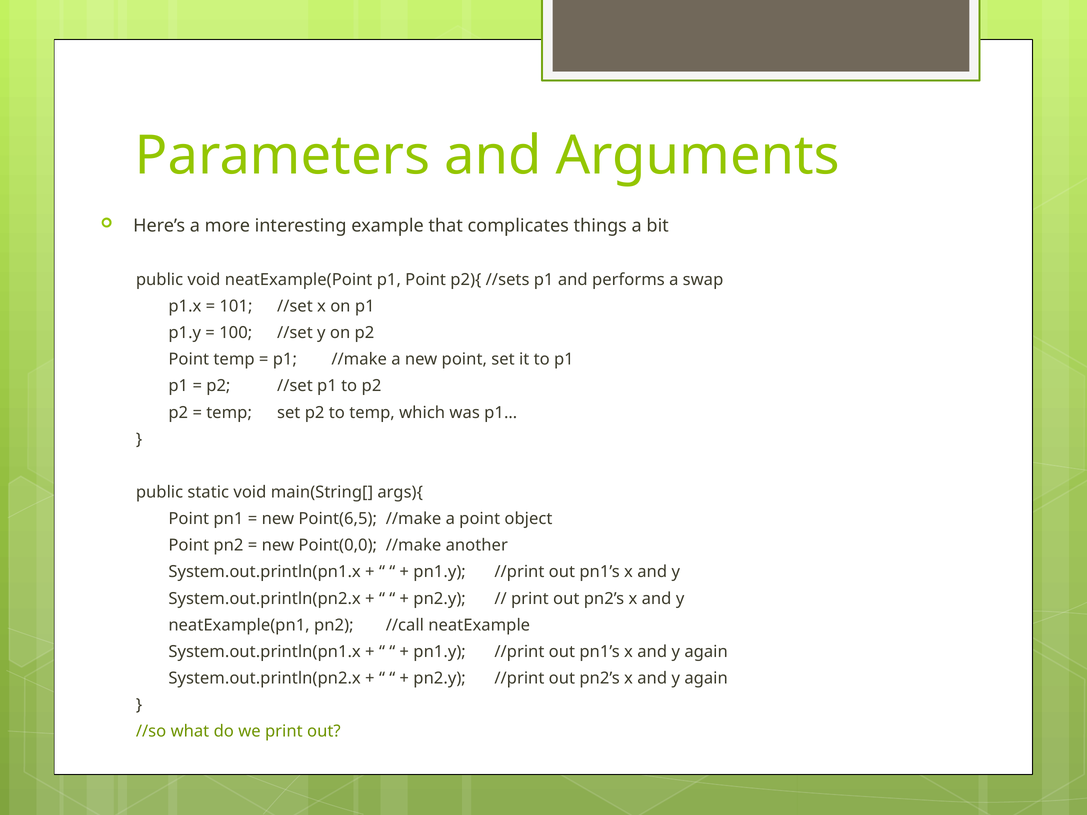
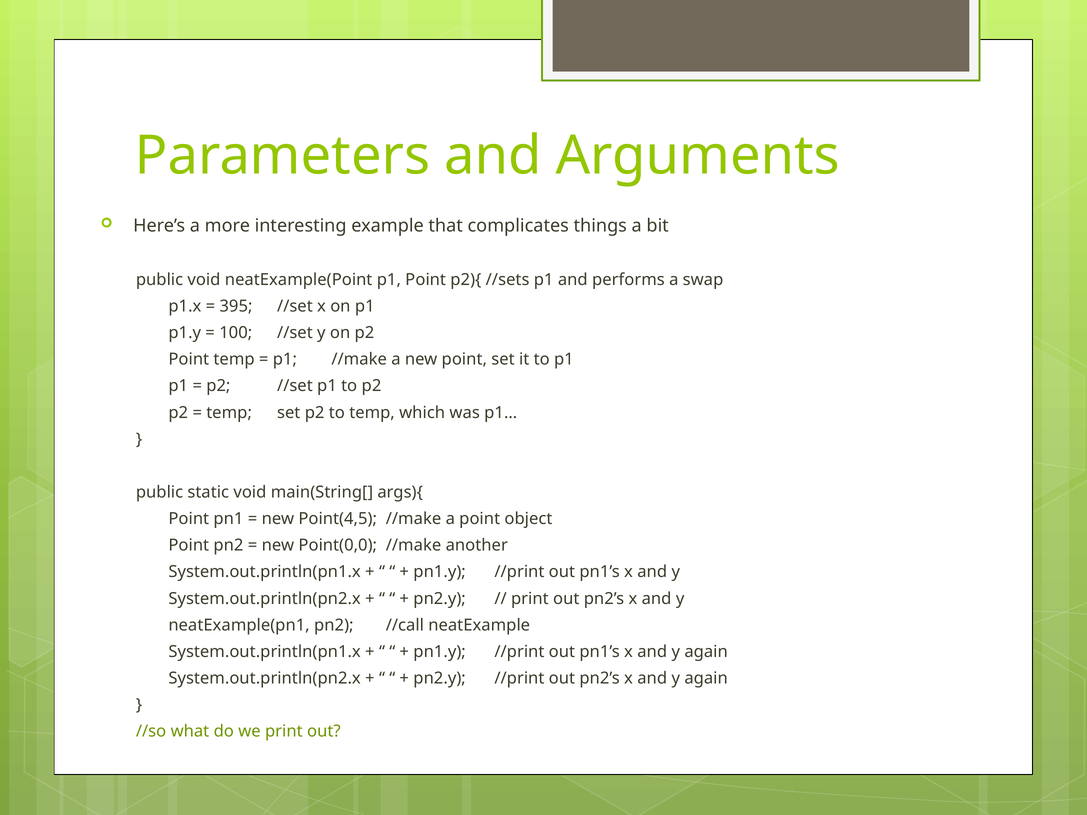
101: 101 -> 395 (236, 306)
Point(6,5: Point(6,5 -> Point(4,5 (338, 519)
